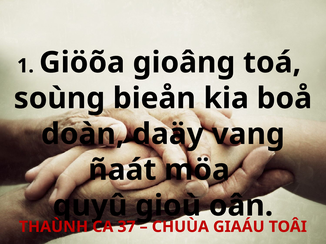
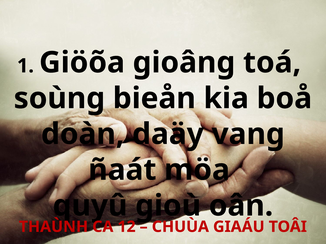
37: 37 -> 12 (127, 227)
